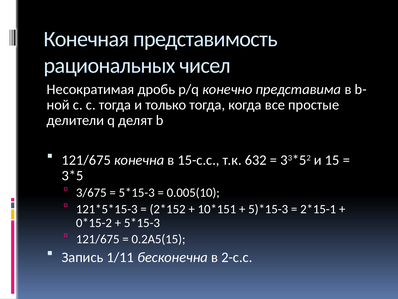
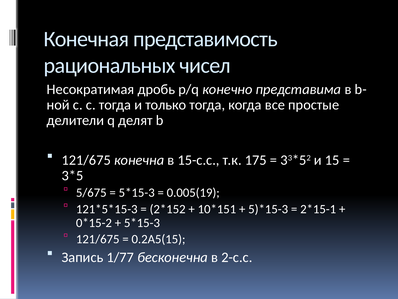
632: 632 -> 175 (256, 160)
3/675: 3/675 -> 5/675 (91, 192)
0.005(10: 0.005(10 -> 0.005(19 (193, 192)
1/11: 1/11 -> 1/77 (120, 257)
